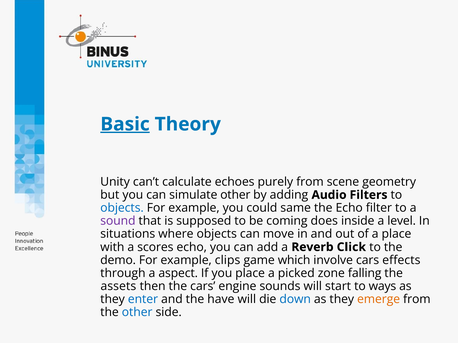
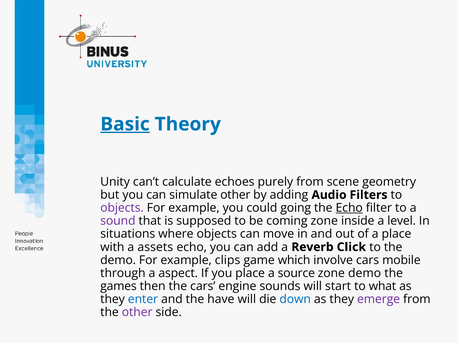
objects colour: blue -> purple (122, 208)
same: same -> going (296, 208)
Echo underline: none -> present (349, 208)
coming does: does -> zone (324, 221)
scores: scores -> assets (155, 247)
effects: effects -> mobile (401, 260)
picked: picked -> source (296, 274)
zone falling: falling -> demo (365, 274)
assets: assets -> games (118, 287)
ways: ways -> what (382, 287)
emerge colour: orange -> purple (379, 300)
other colour: blue -> purple (137, 313)
